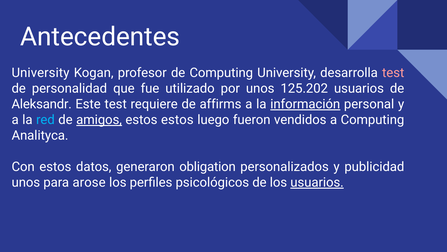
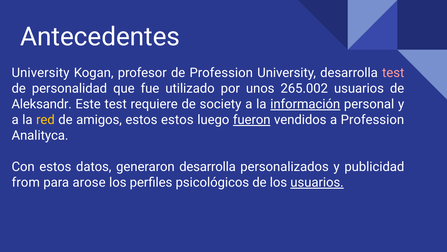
de Computing: Computing -> Profession (221, 73)
125.202: 125.202 -> 265.002 (304, 88)
affirms: affirms -> society (221, 104)
red colour: light blue -> yellow (45, 120)
amigos underline: present -> none (99, 120)
fueron underline: none -> present (252, 120)
a Computing: Computing -> Profession (372, 120)
generaron obligation: obligation -> desarrolla (208, 167)
unos: unos -> from (26, 182)
